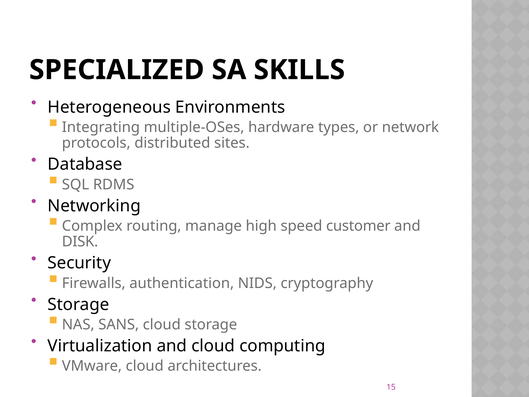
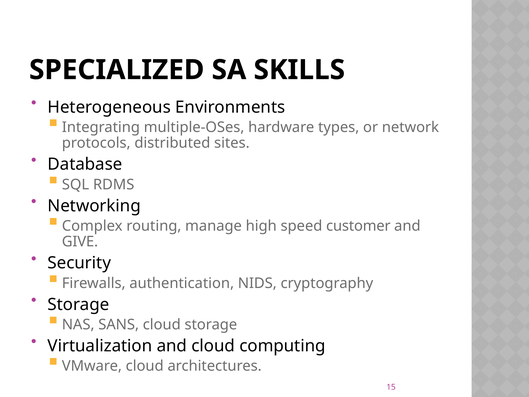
DISK: DISK -> GIVE (80, 242)
